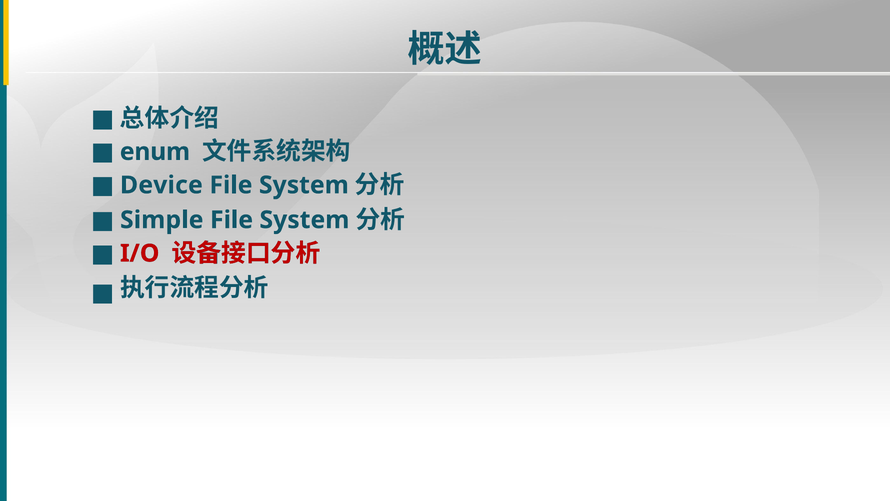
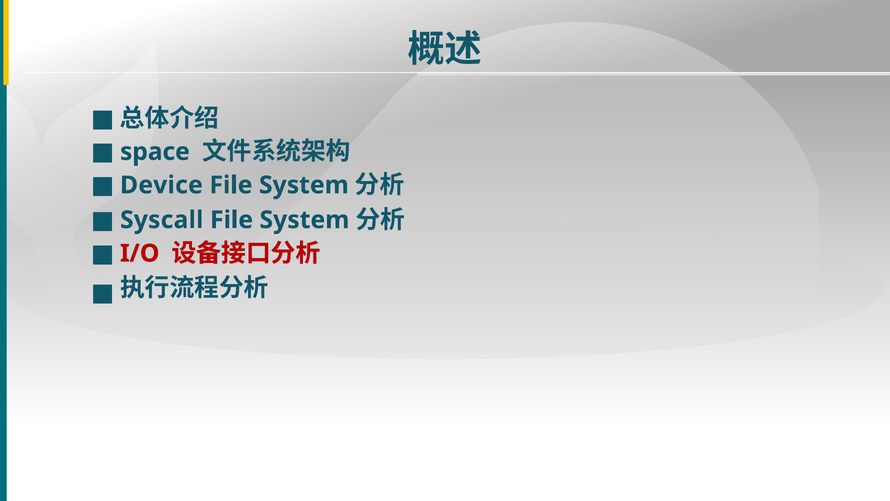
enum: enum -> space (155, 152)
Simple: Simple -> Syscall (162, 220)
